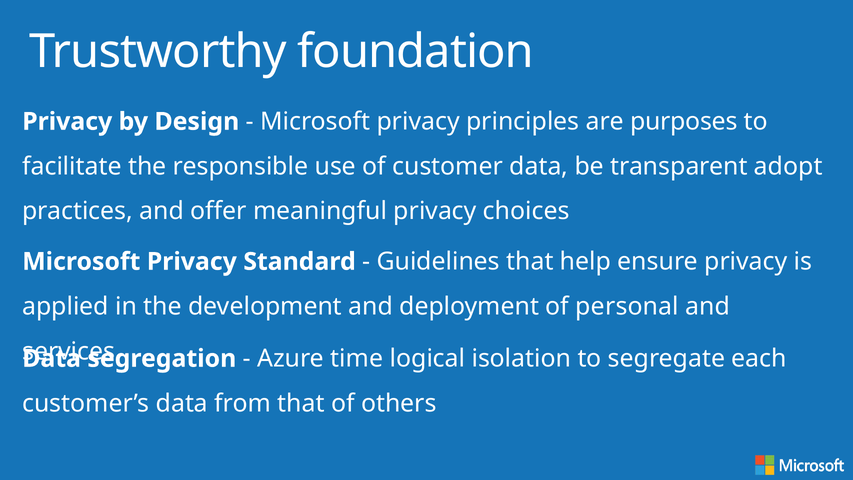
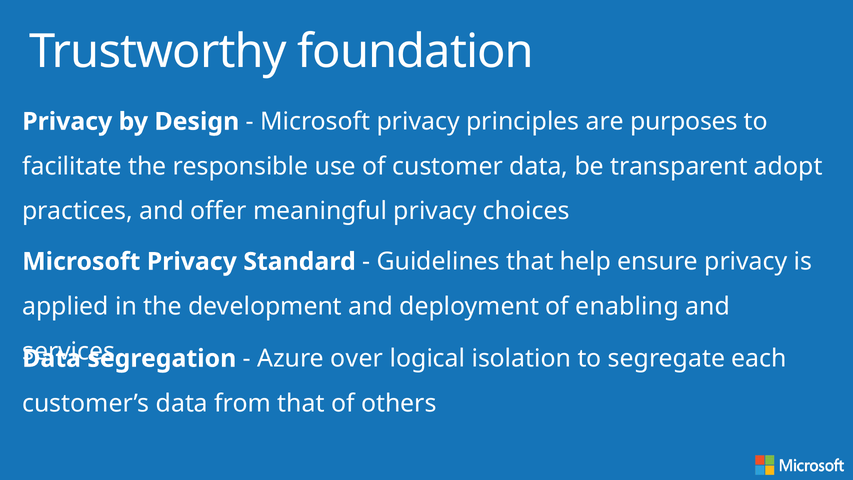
personal: personal -> enabling (627, 306)
time: time -> over (357, 358)
